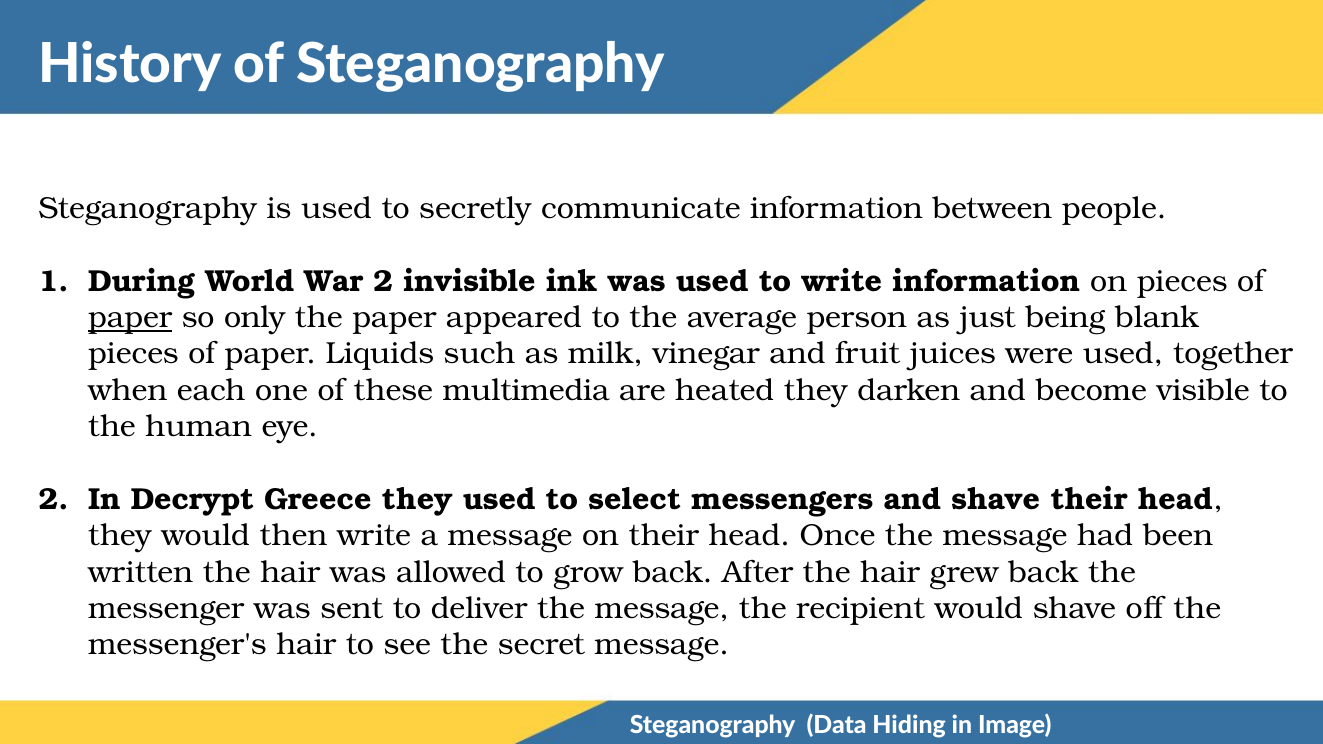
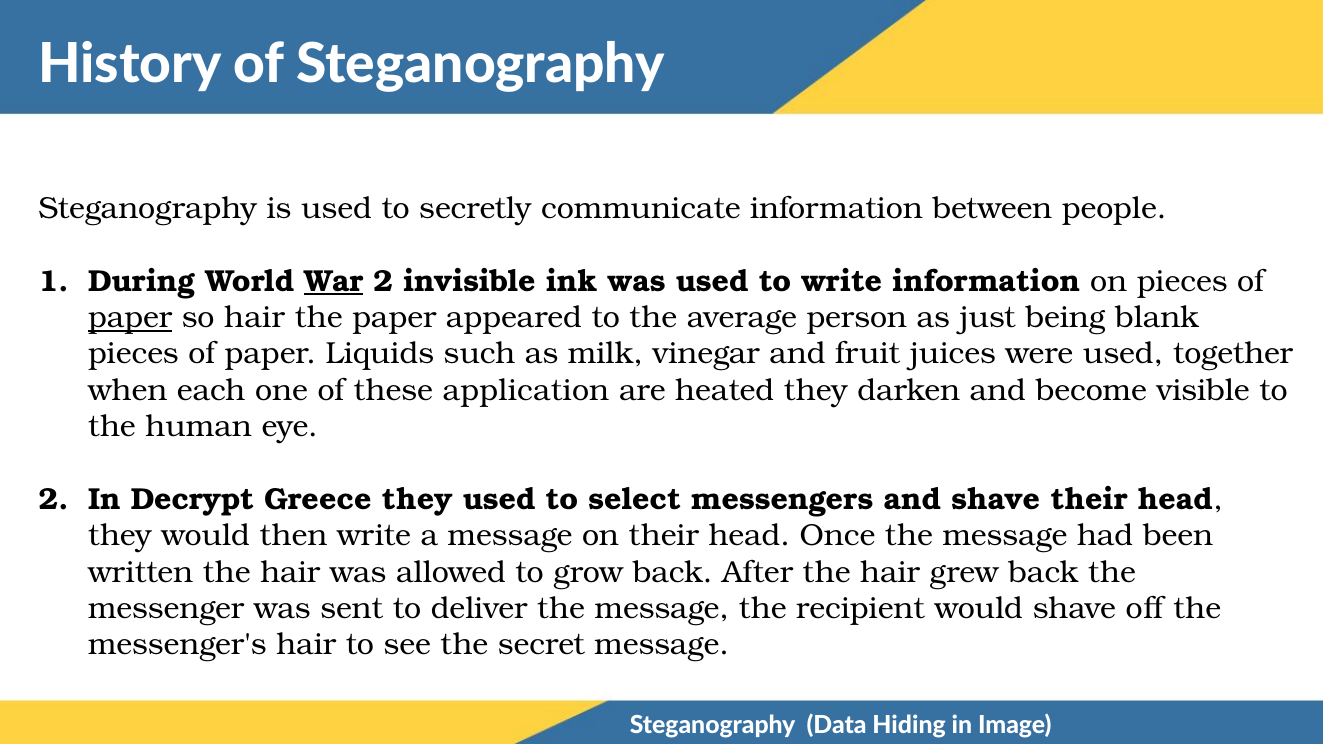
War underline: none -> present (334, 281)
so only: only -> hair (254, 318)
multimedia: multimedia -> application (526, 390)
